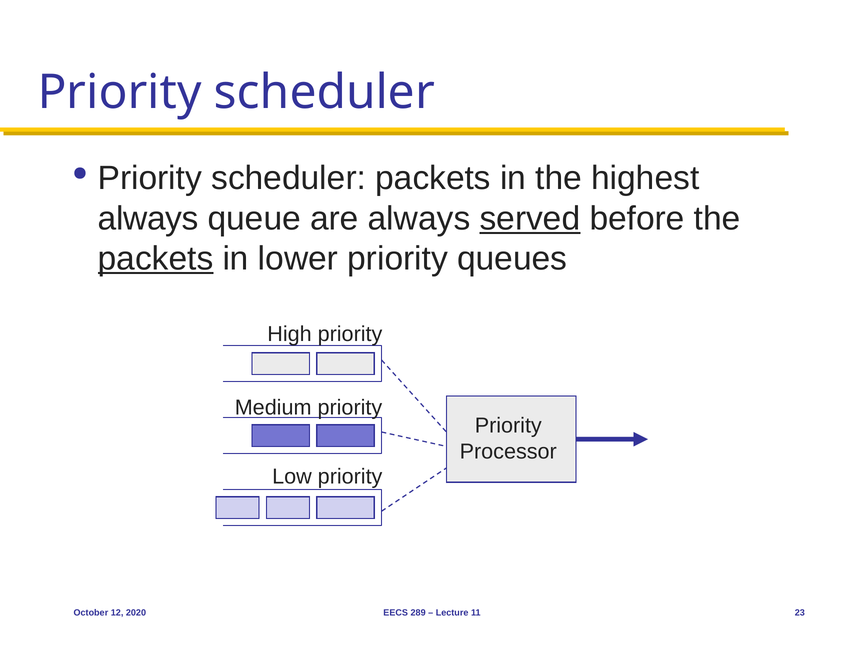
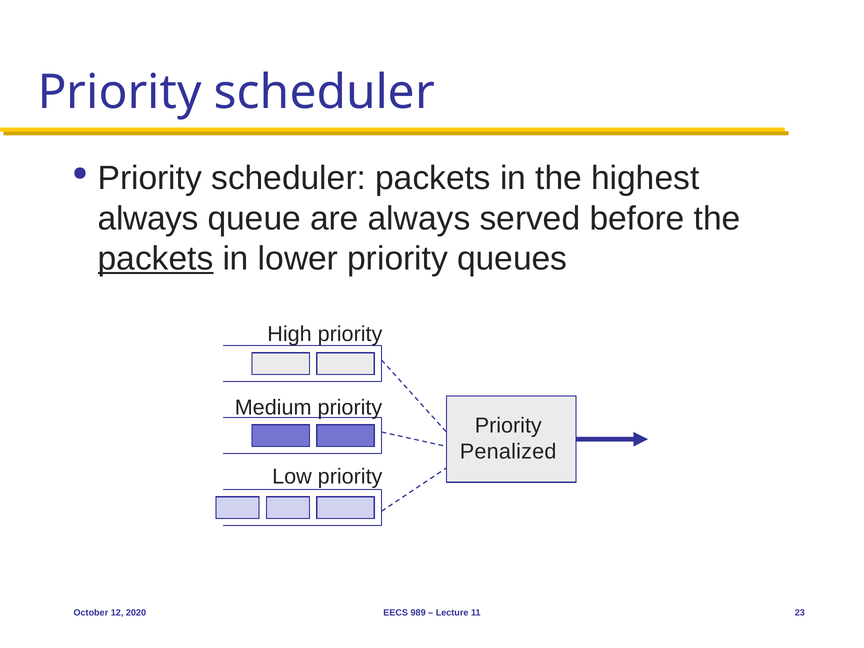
served underline: present -> none (530, 218)
Processor: Processor -> Penalized (508, 452)
289: 289 -> 989 (418, 613)
